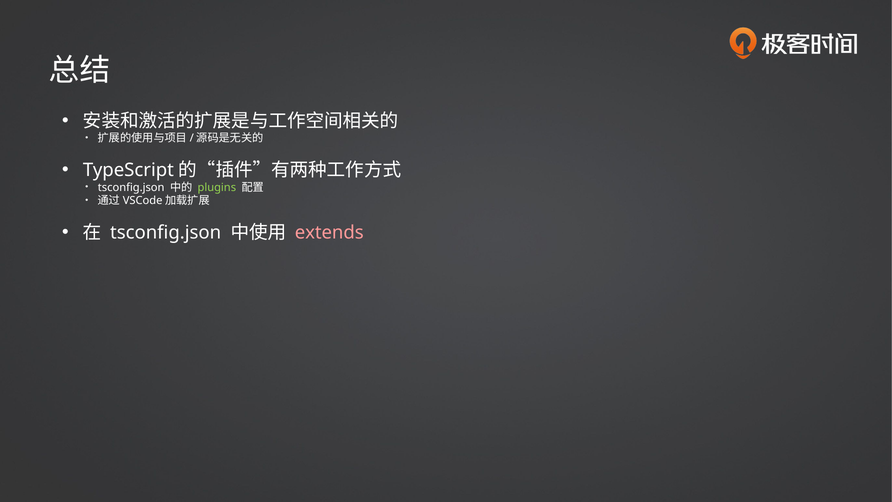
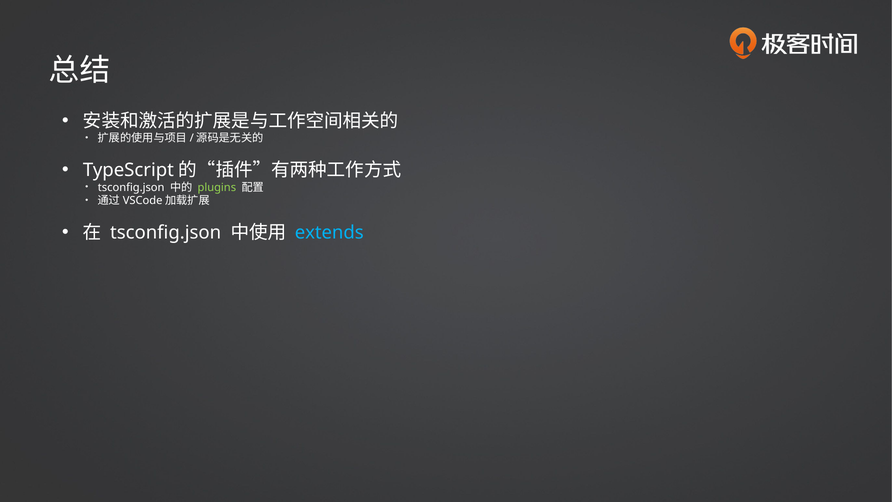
extends colour: pink -> light blue (329, 232)
